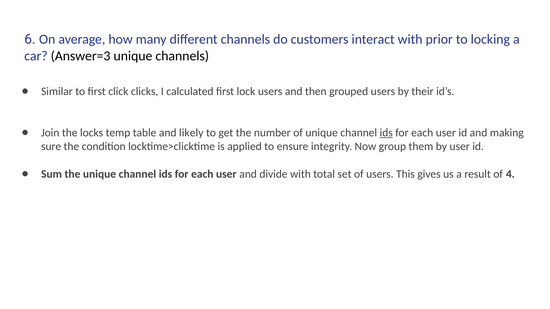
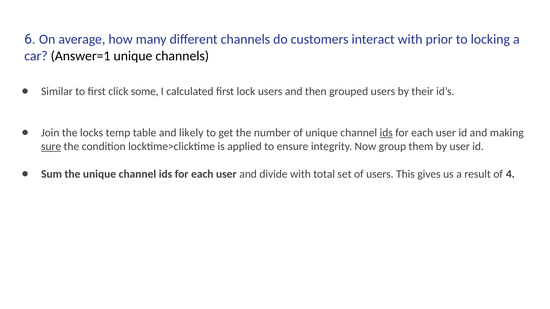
Answer=3: Answer=3 -> Answer=1 (81, 56)
clicks: clicks -> some (145, 92)
sure underline: none -> present (51, 147)
